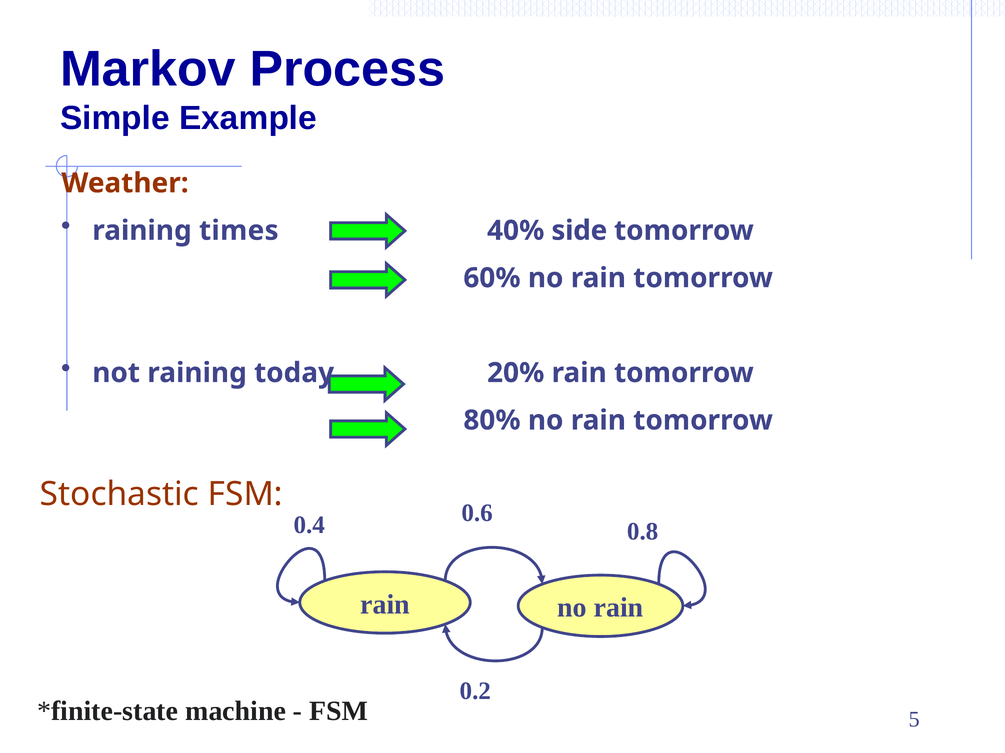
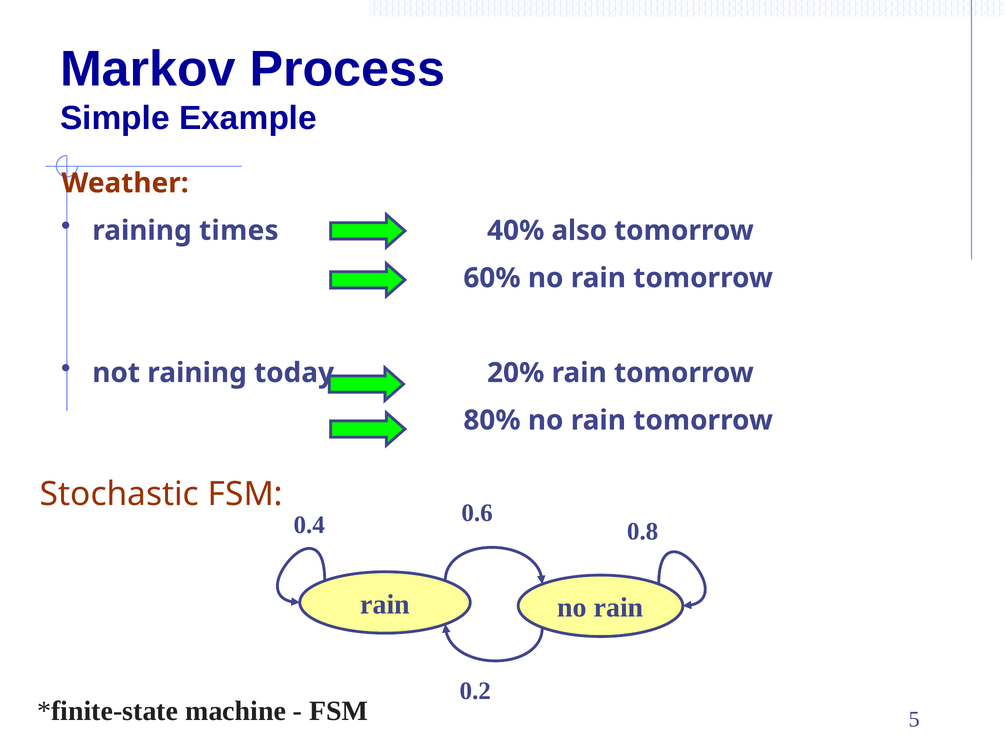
side: side -> also (579, 231)
